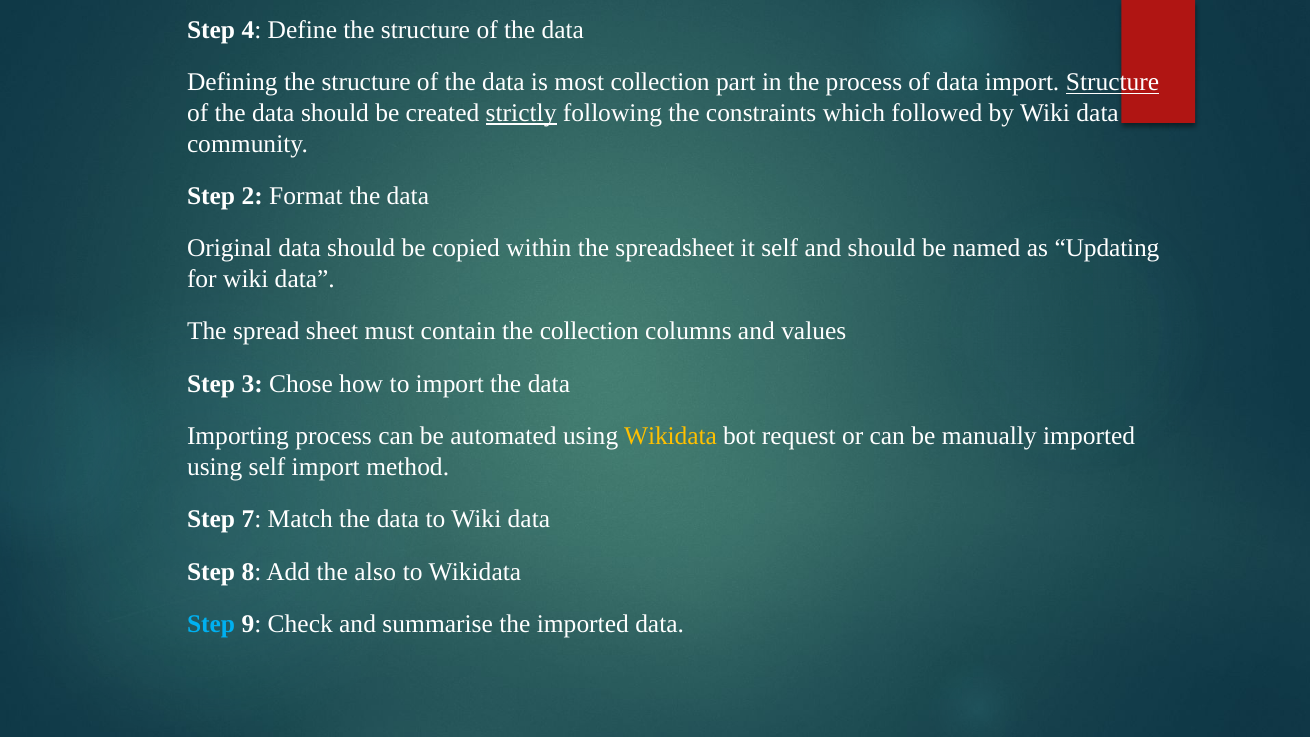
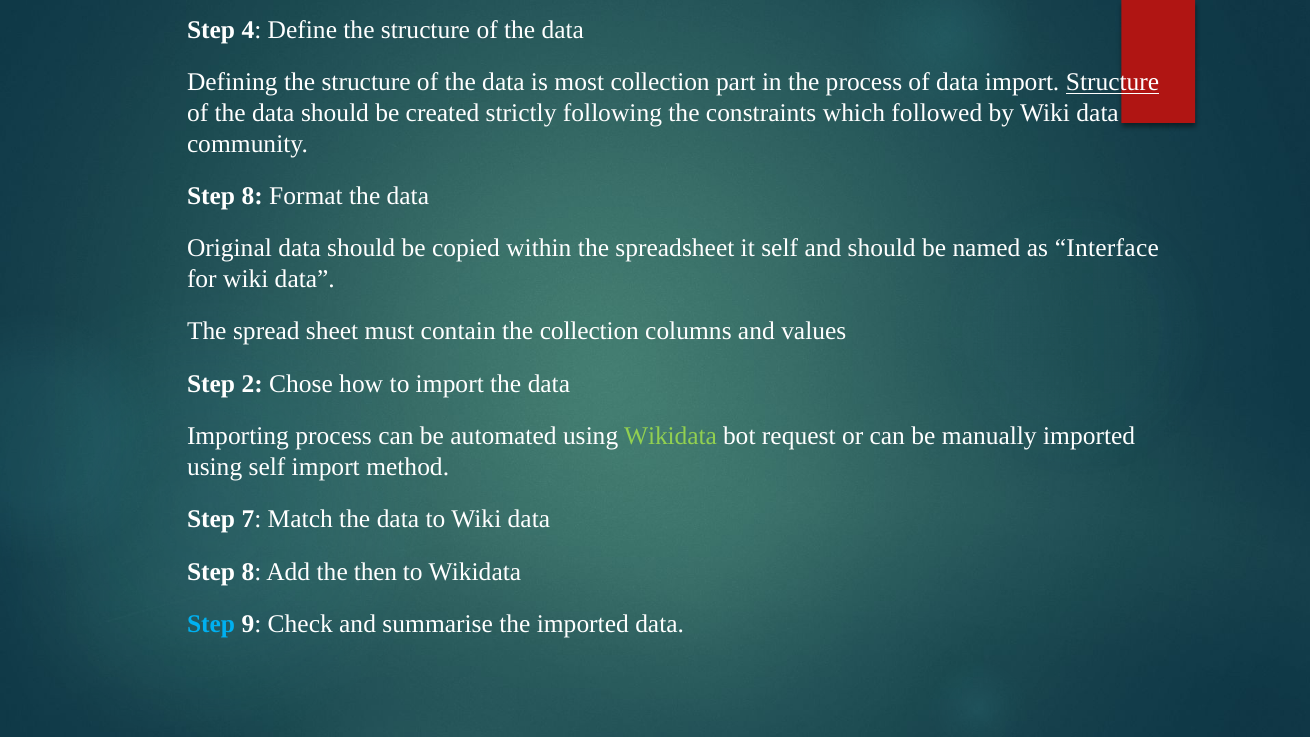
strictly underline: present -> none (521, 113)
2: 2 -> 8 (252, 196)
Updating: Updating -> Interface (1107, 249)
3: 3 -> 2 (252, 384)
Wikidata colour: yellow -> light green (670, 436)
also: also -> then (376, 572)
